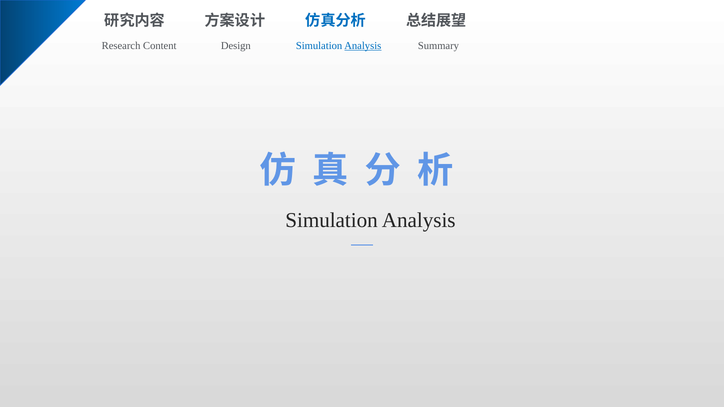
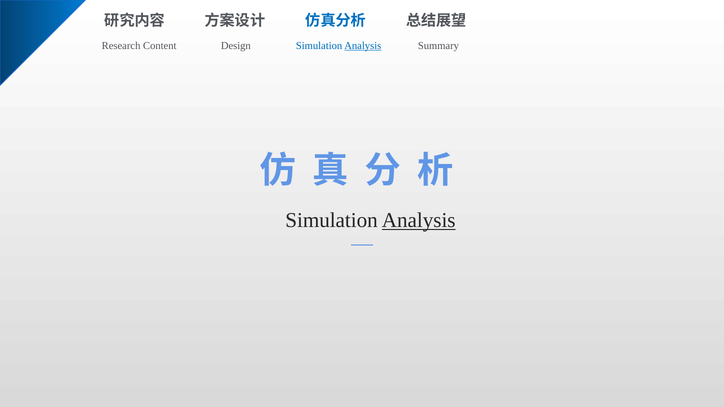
Analysis underline: none -> present (419, 221)
